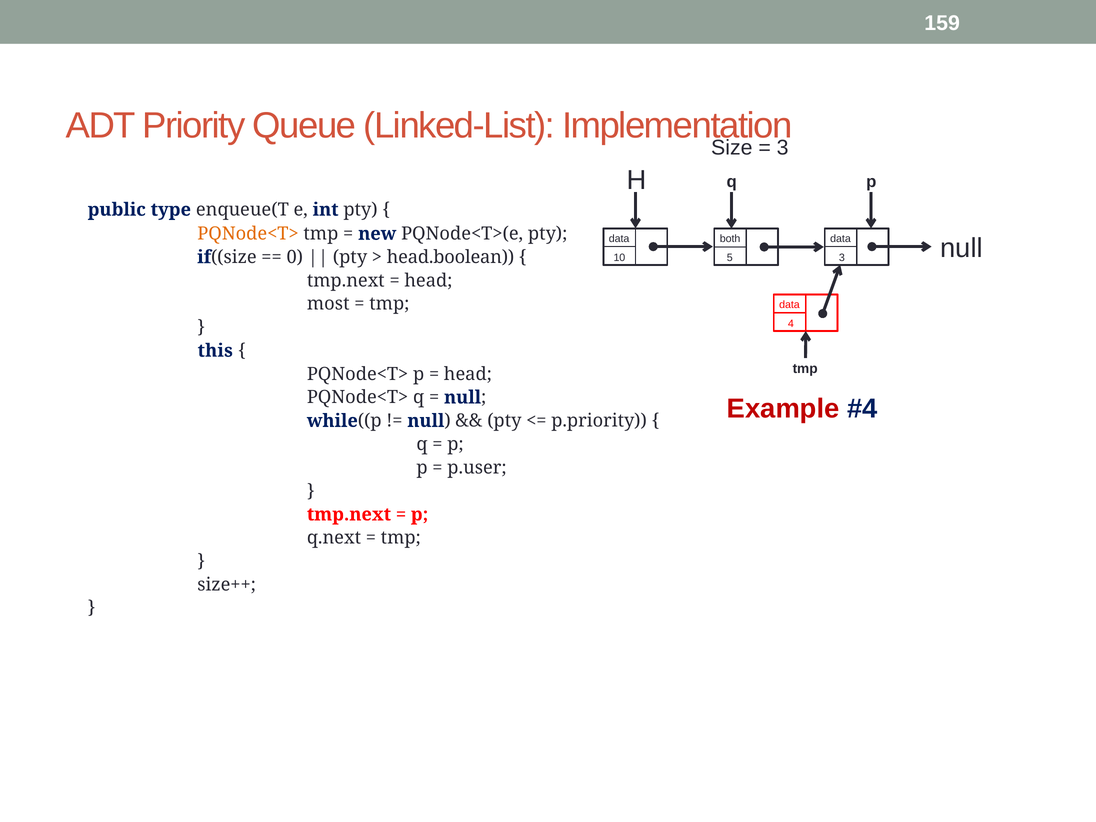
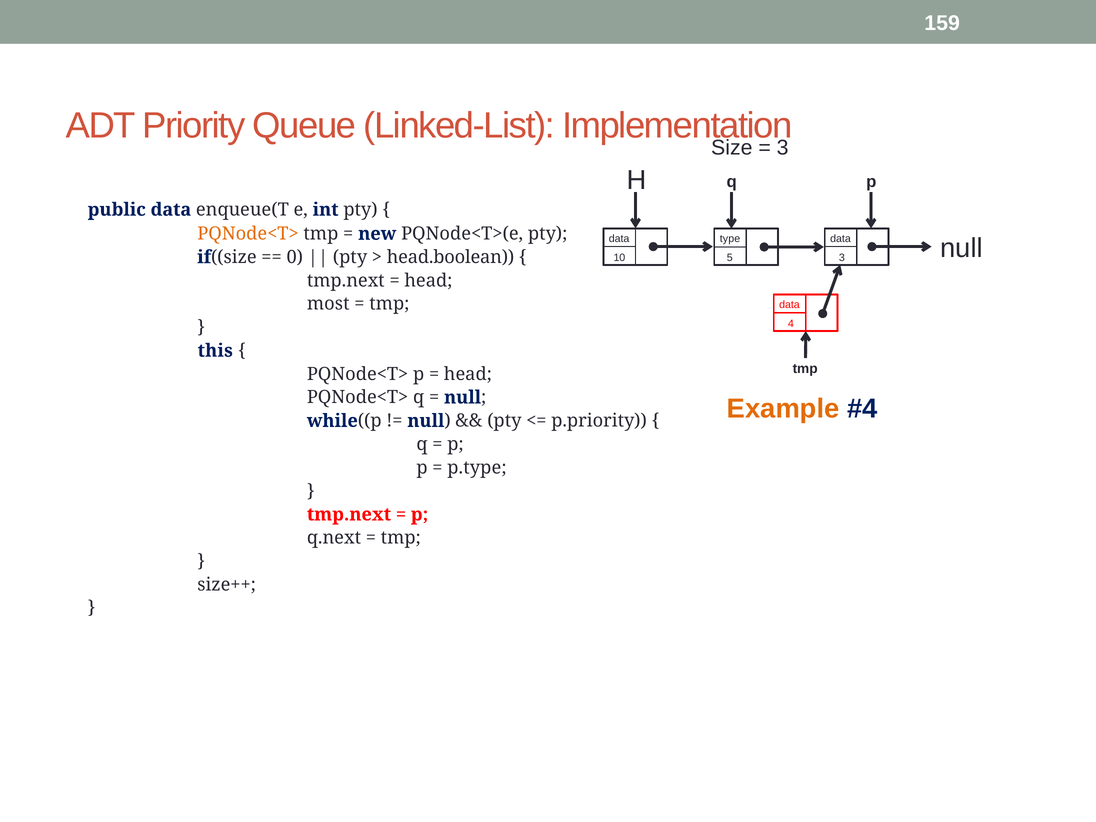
public type: type -> data (171, 210)
both: both -> type (730, 239)
Example colour: red -> orange (783, 409)
p.user: p.user -> p.type (477, 468)
